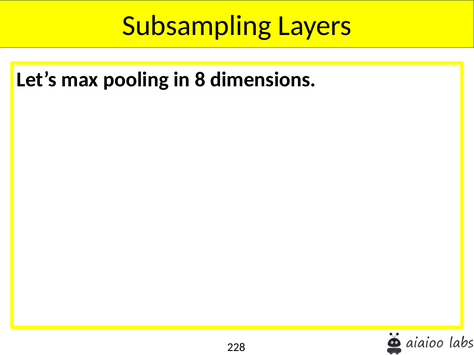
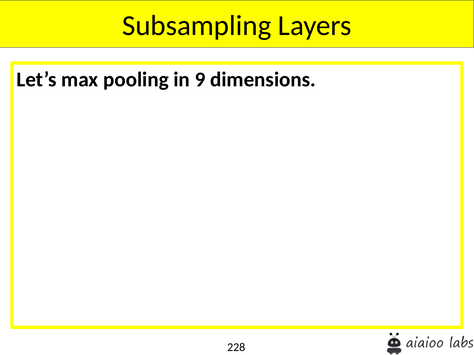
8: 8 -> 9 (200, 80)
